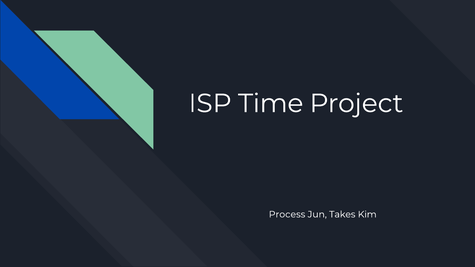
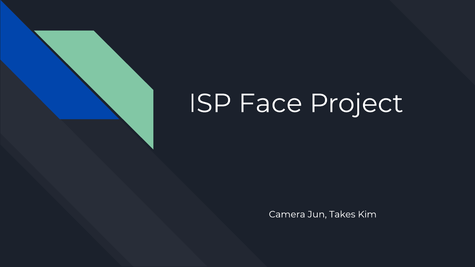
Time: Time -> Face (270, 104)
Process: Process -> Camera (287, 215)
